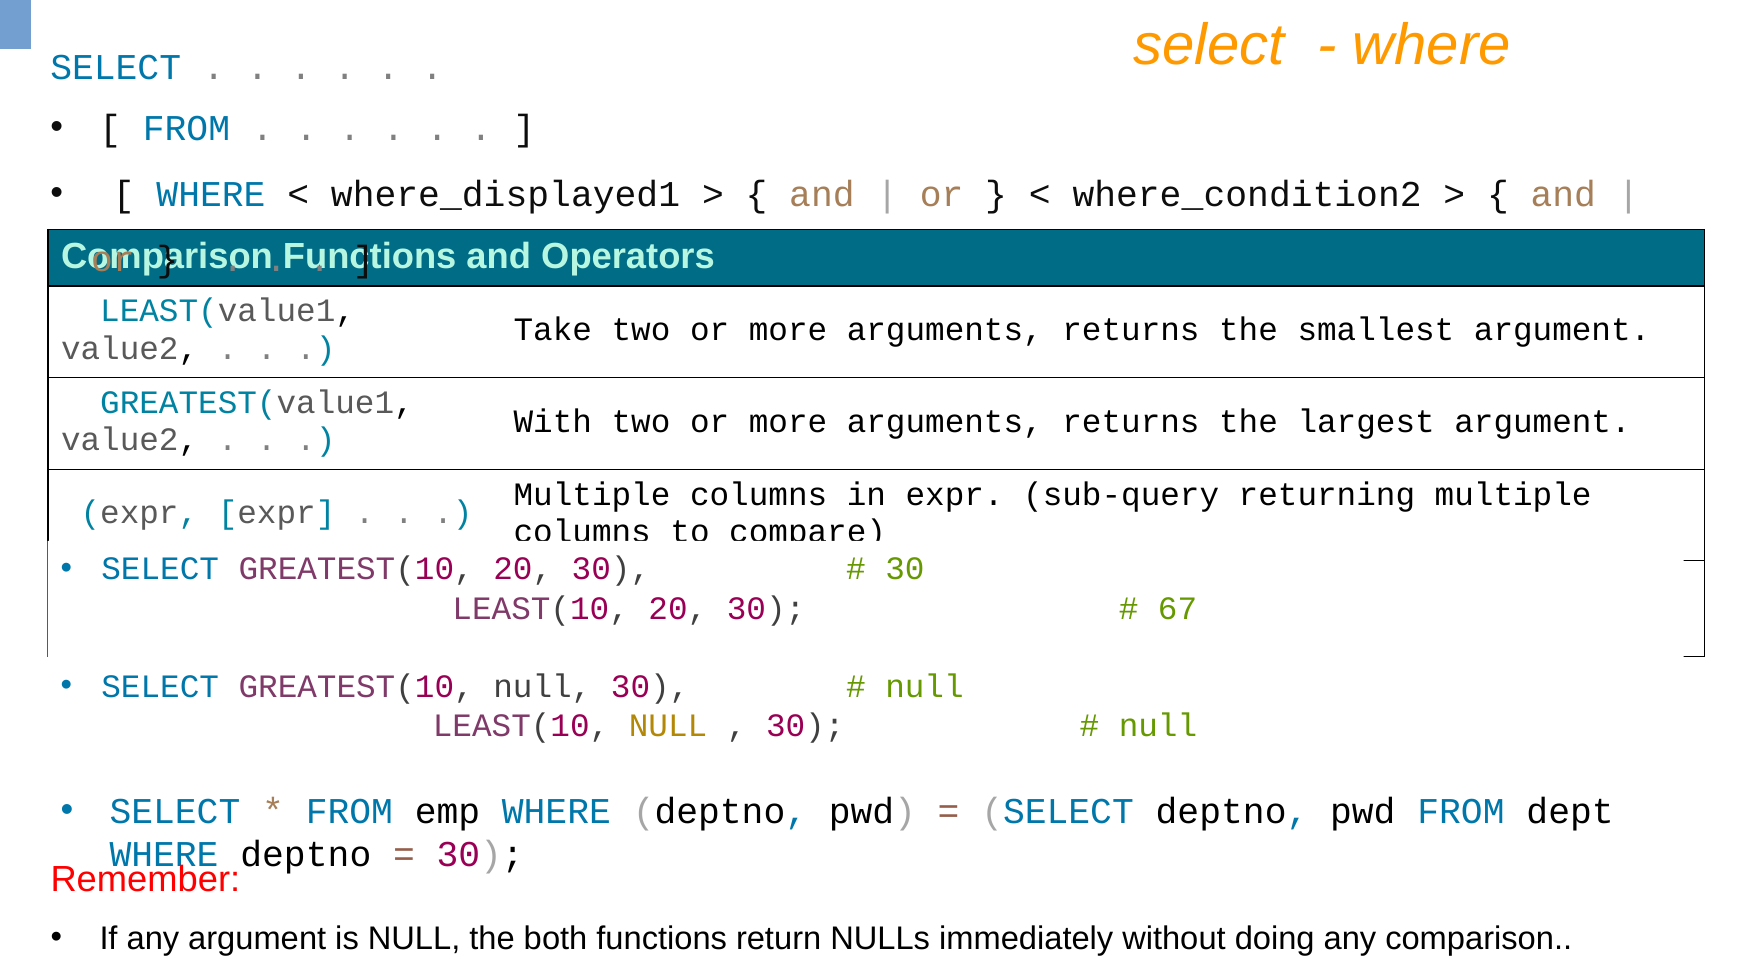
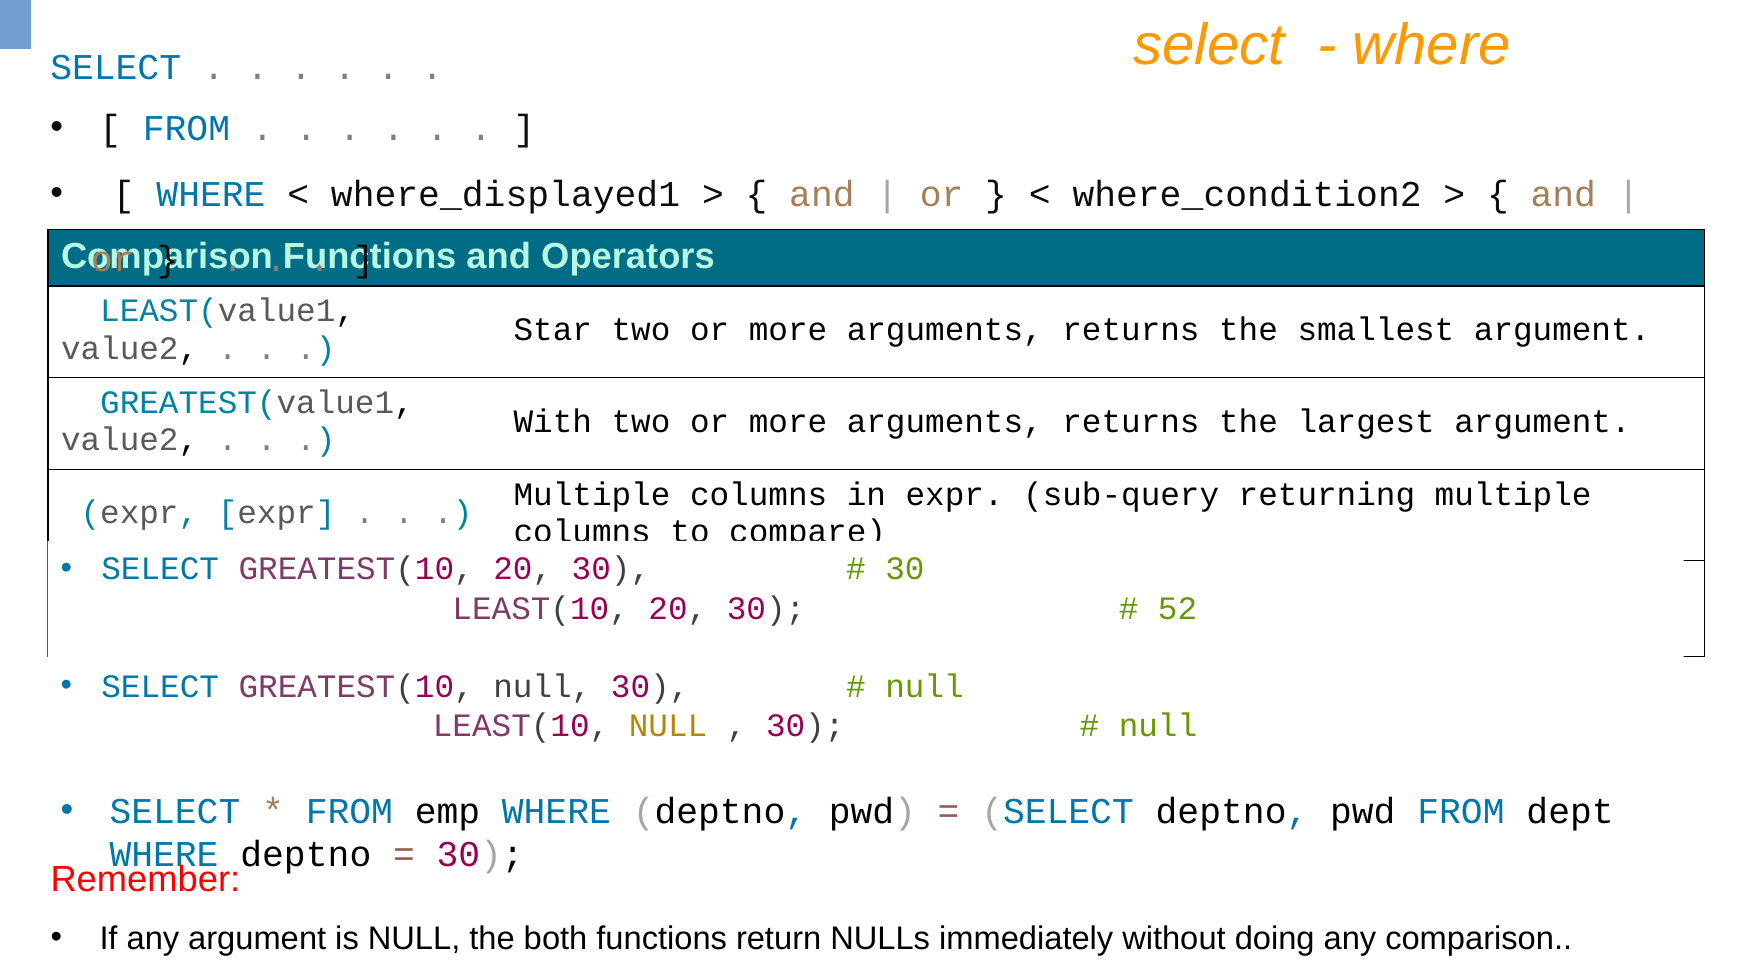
Take: Take -> Star (553, 330)
67: 67 -> 52 (1178, 608)
